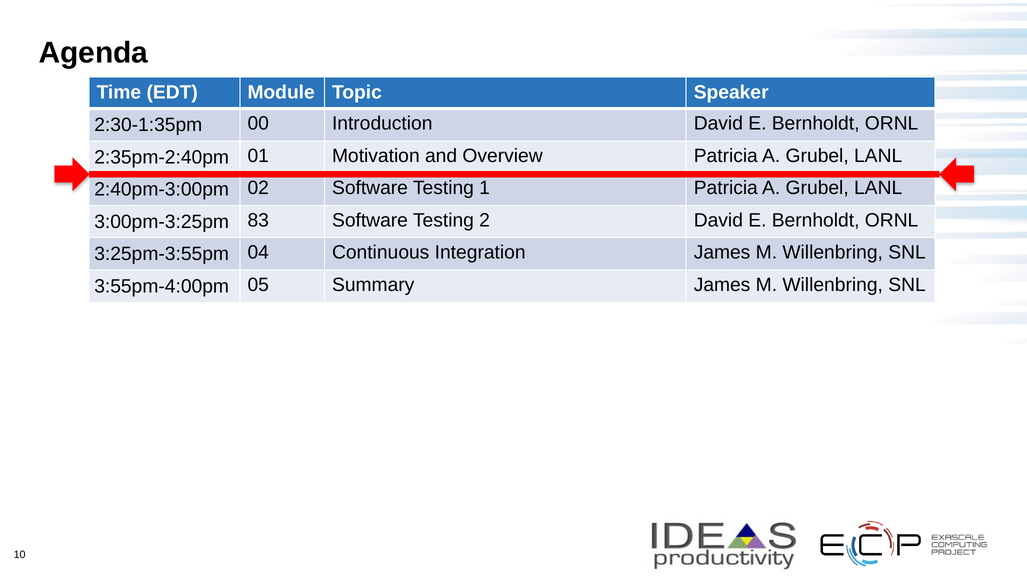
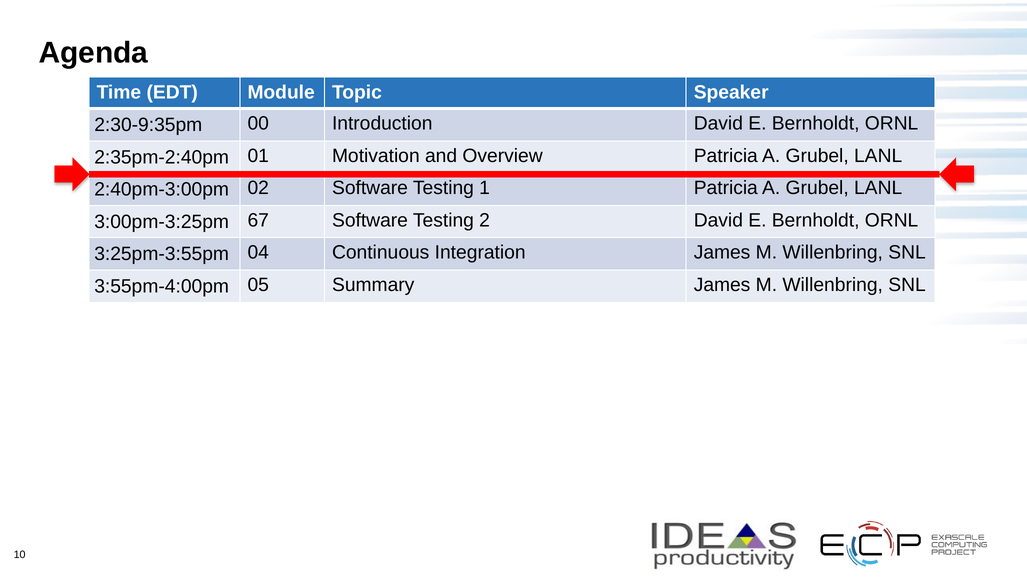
2:30-1:35pm: 2:30-1:35pm -> 2:30-9:35pm (148, 125)
83: 83 -> 67 (258, 220)
